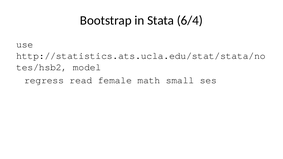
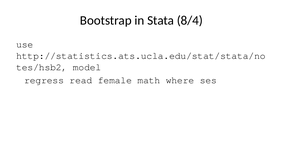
6/4: 6/4 -> 8/4 (190, 21)
small: small -> where (180, 80)
